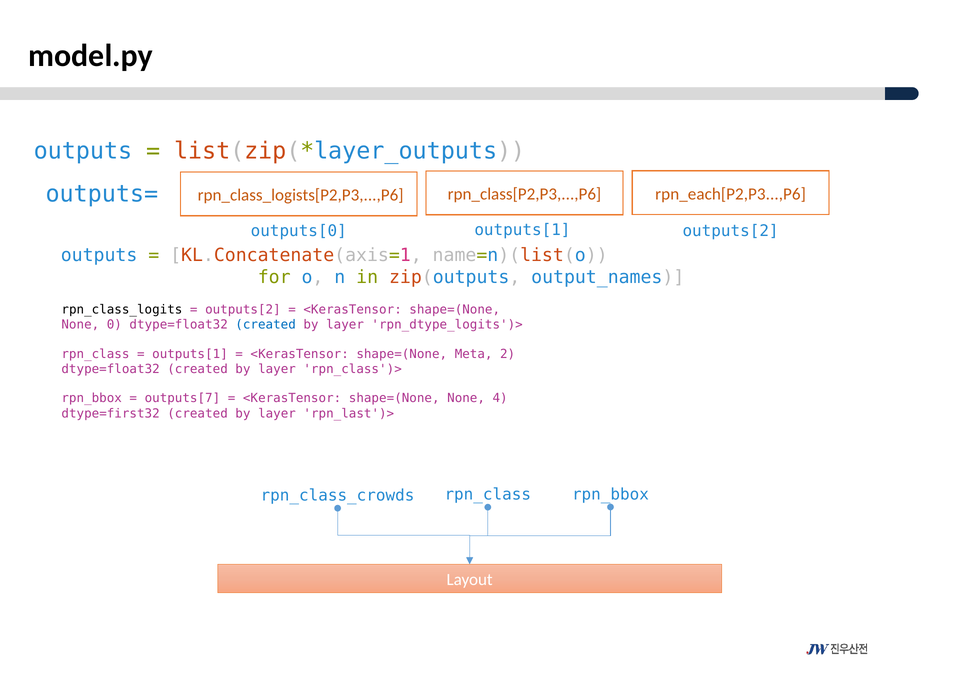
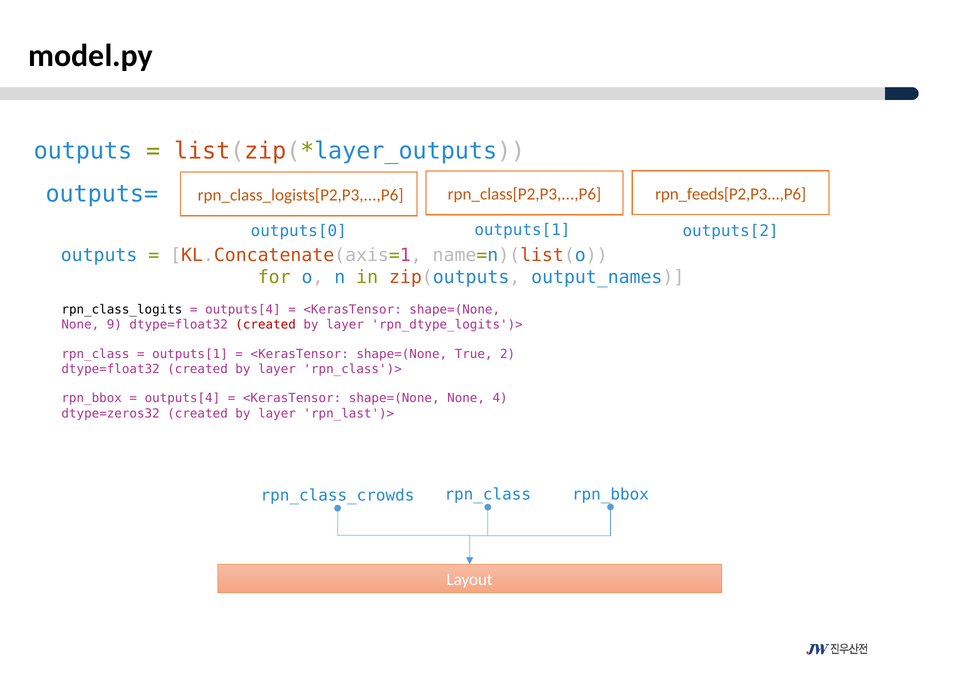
rpn_each[P2,P3...,P6: rpn_each[P2,P3...,P6 -> rpn_feeds[P2,P3...,P6 (731, 194)
outputs[2: outputs[2 -> outputs[4 (243, 310)
0: 0 -> 9 (114, 325)
created colour: blue -> red (266, 325)
Meta: Meta -> True (474, 354)
outputs[7: outputs[7 -> outputs[4 (182, 398)
dtype=first32: dtype=first32 -> dtype=zeros32 (111, 413)
